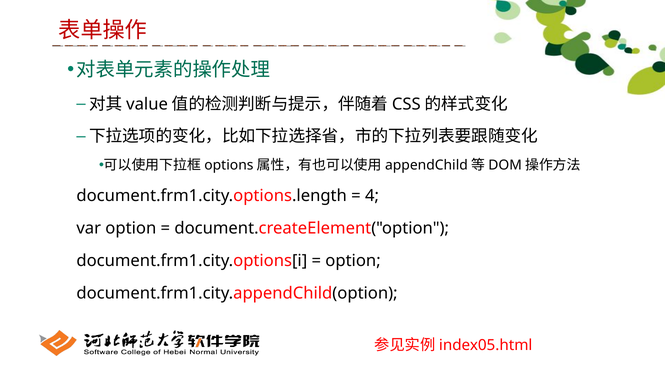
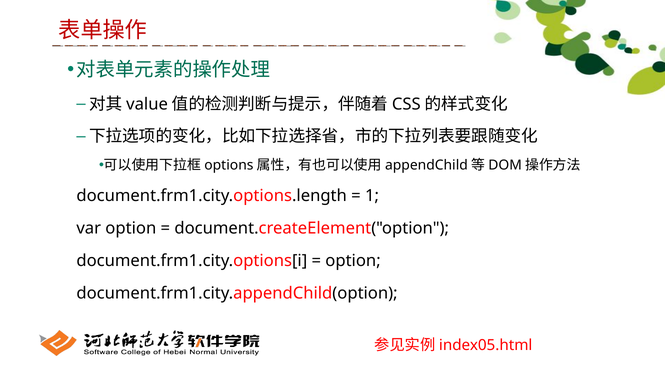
4: 4 -> 1 (372, 196)
